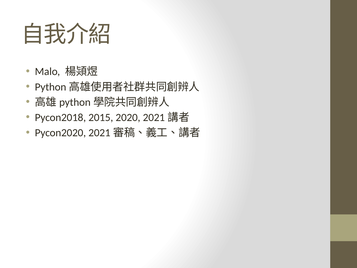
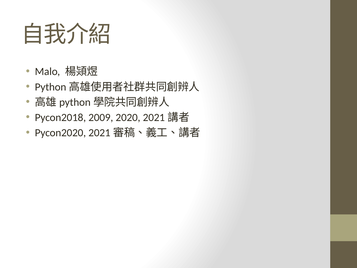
2015: 2015 -> 2009 (101, 117)
